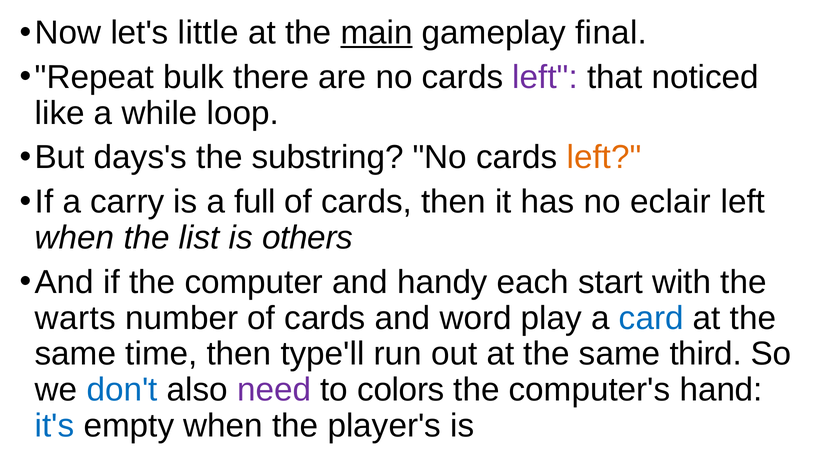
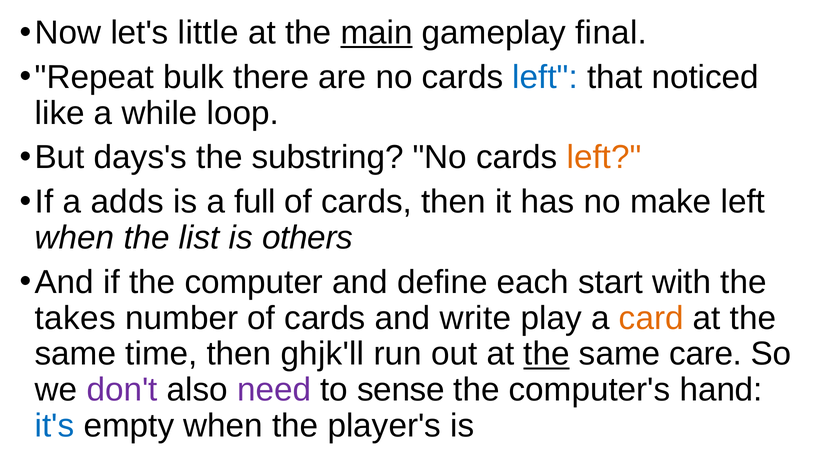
left colour: purple -> blue (545, 77)
carry: carry -> adds (127, 202)
eclair: eclair -> make (671, 202)
handy: handy -> define (442, 283)
warts: warts -> takes (75, 319)
word: word -> write (475, 319)
card colour: blue -> orange (651, 319)
type'll: type'll -> ghjk'll (322, 355)
the underline: none -> present (547, 355)
third: third -> care (706, 355)
don't colour: blue -> purple (122, 390)
colors: colors -> sense (401, 390)
